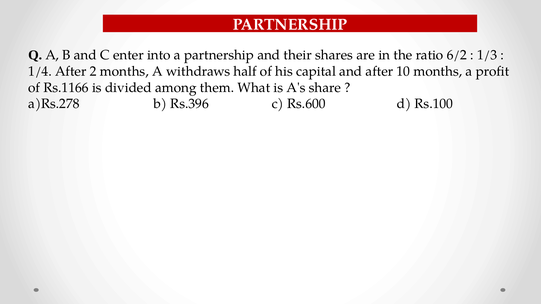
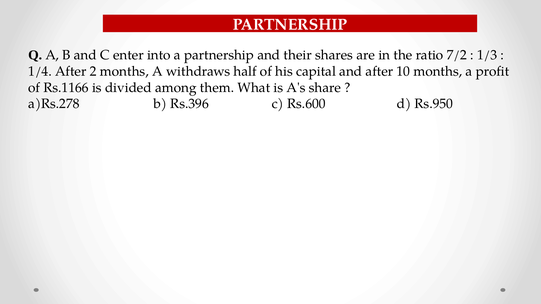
6/2: 6/2 -> 7/2 (457, 55)
Rs.100: Rs.100 -> Rs.950 (434, 104)
